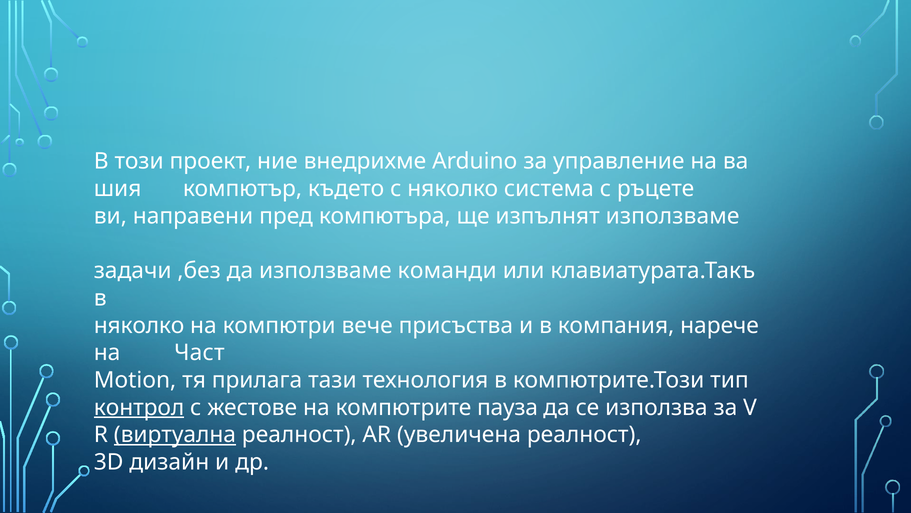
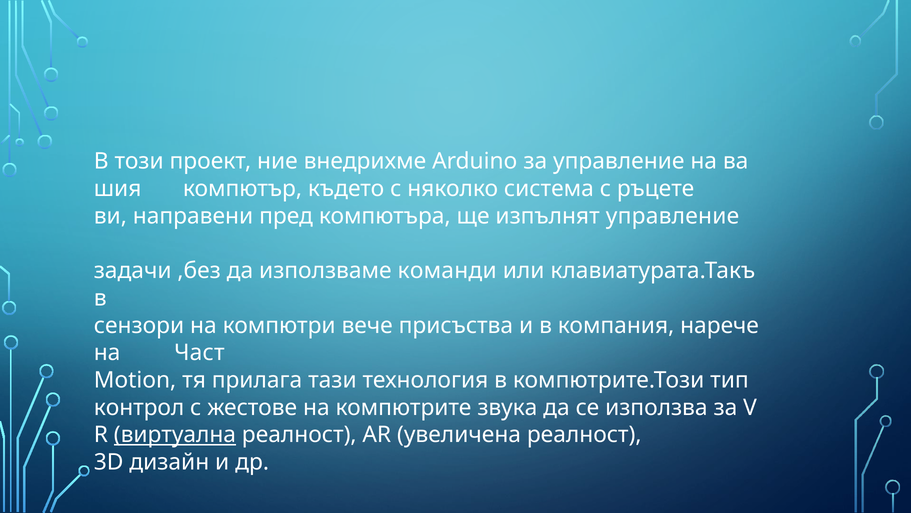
изпълнят използваме: използваме -> управление (673, 216)
няколко: няколко -> сензори (139, 325)
контрол underline: present -> none (139, 407)
пауза: пауза -> звука (507, 407)
